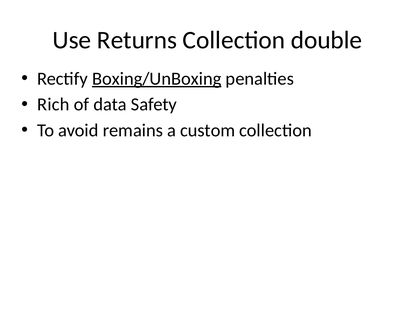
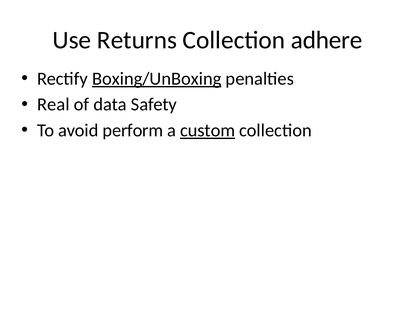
double: double -> adhere (327, 40)
Rich: Rich -> Real (53, 105)
remains: remains -> perform (133, 130)
custom underline: none -> present (208, 130)
